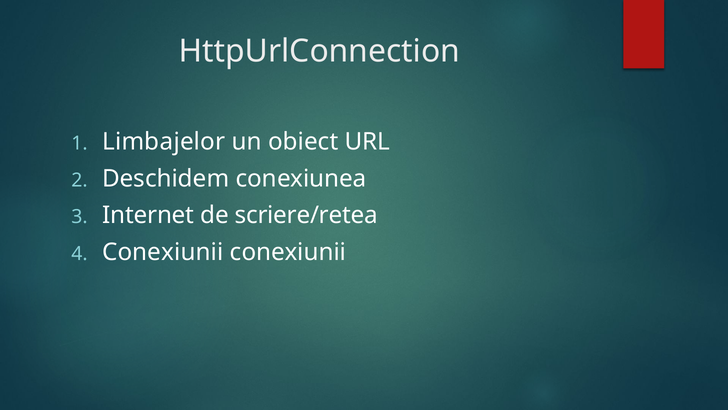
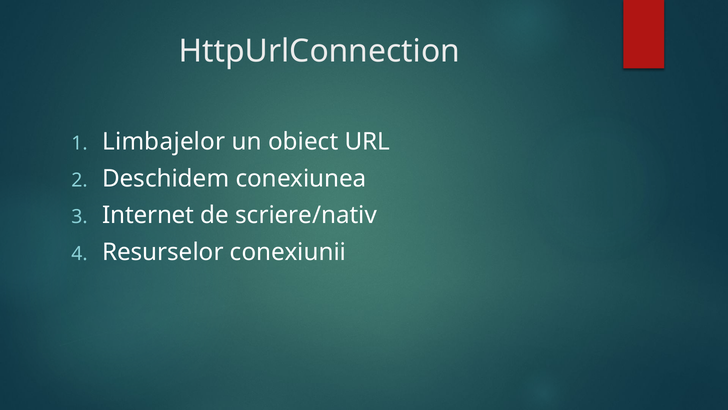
scriere/retea: scriere/retea -> scriere/nativ (306, 215)
Conexiunii: Conexiunii -> Resurselor (163, 252)
